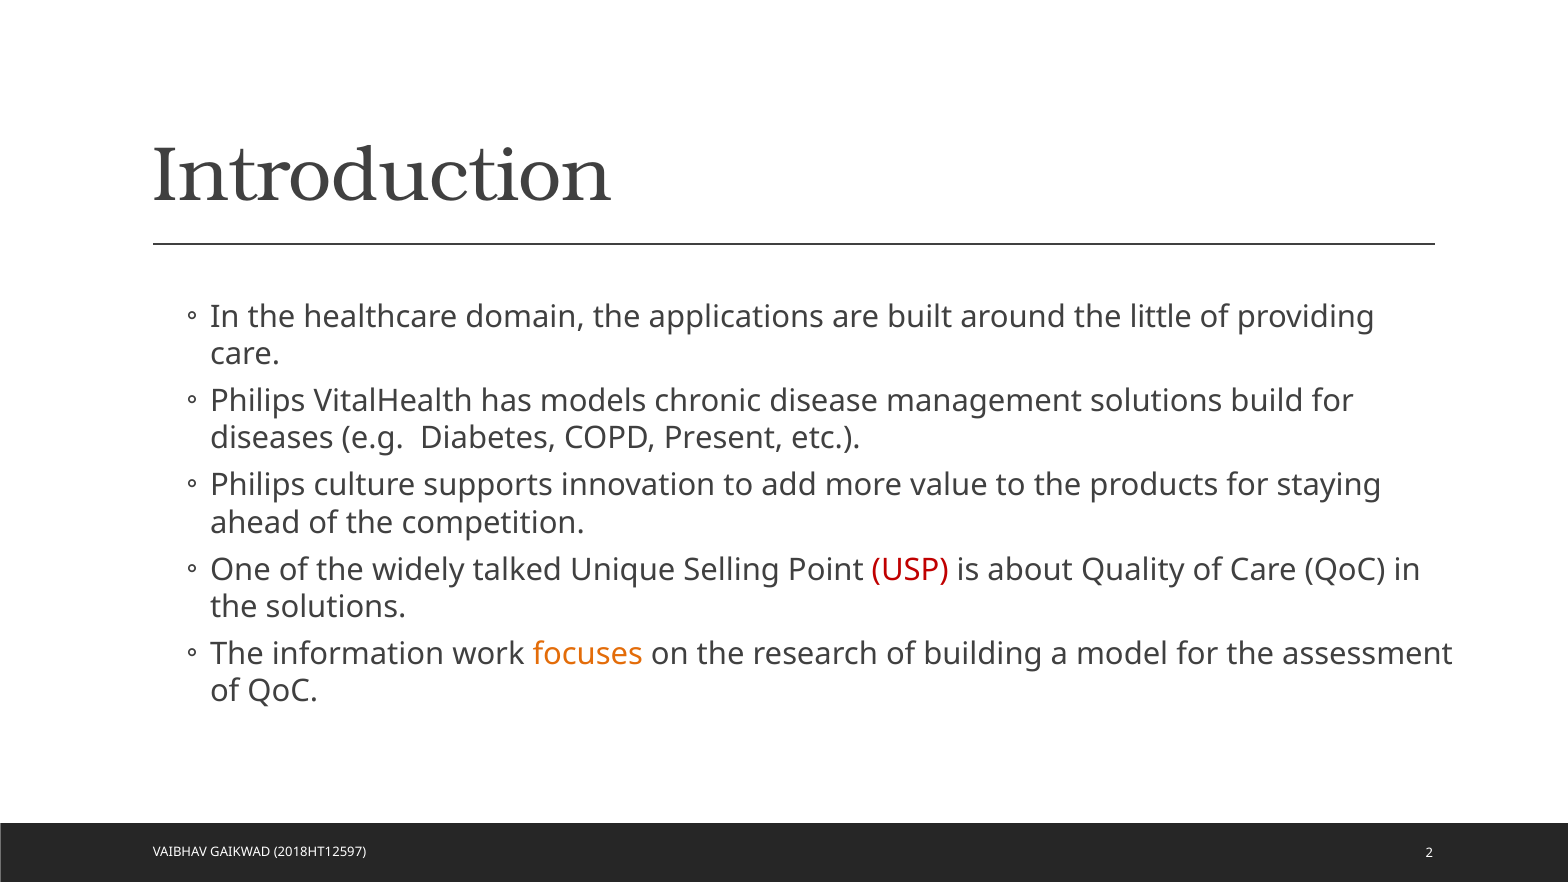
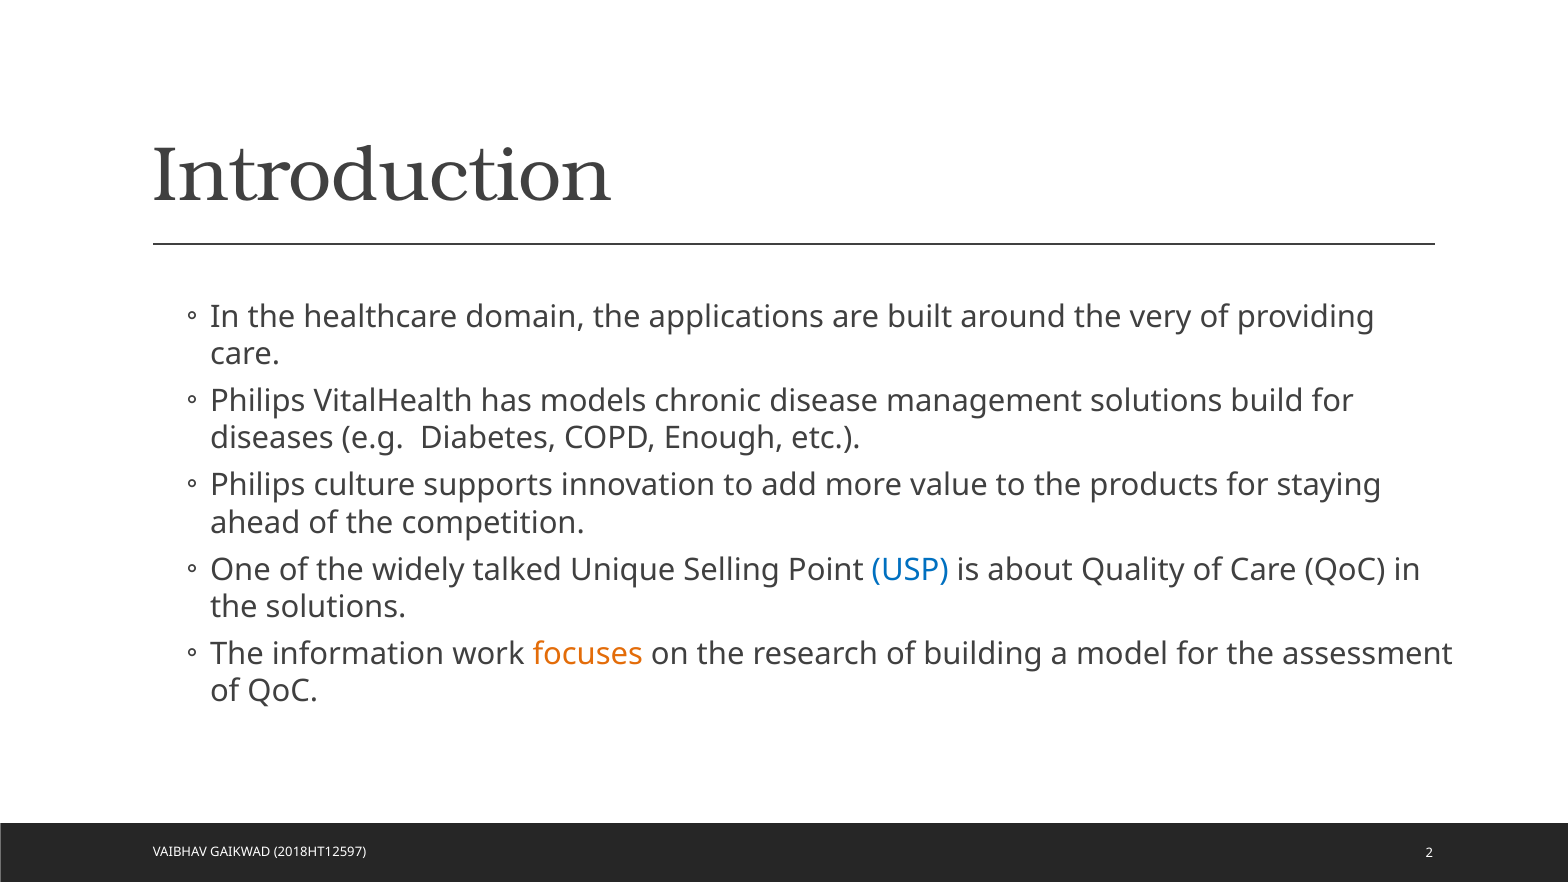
little: little -> very (1161, 317)
Present: Present -> Enough (724, 439)
USP colour: red -> blue (910, 570)
